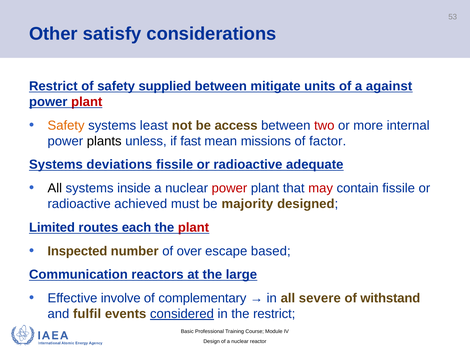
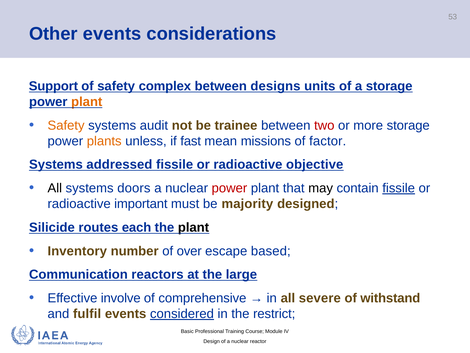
Other satisfy: satisfy -> events (112, 34)
Restrict: Restrict -> Support (53, 86)
supplied: supplied -> complex (165, 86)
mitigate: mitigate -> designs (275, 86)
a against: against -> storage (389, 86)
plant colour: red -> orange (87, 102)
least: least -> audit (154, 125)
access: access -> trainee (236, 125)
more internal: internal -> storage (408, 125)
plants colour: black -> orange (104, 141)
deviations: deviations -> addressed (119, 164)
adequate: adequate -> objective (315, 164)
inside: inside -> doors (134, 188)
may colour: red -> black (321, 188)
fissile underline: none -> present (399, 188)
achieved: achieved -> important (141, 204)
Limited: Limited -> Silicide (52, 227)
plant colour: red -> black (193, 227)
Inspected: Inspected -> Inventory (77, 251)
complementary: complementary -> comprehensive (202, 298)
